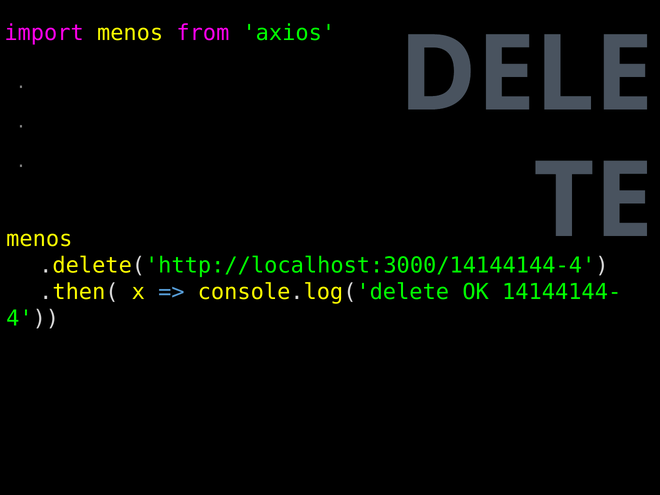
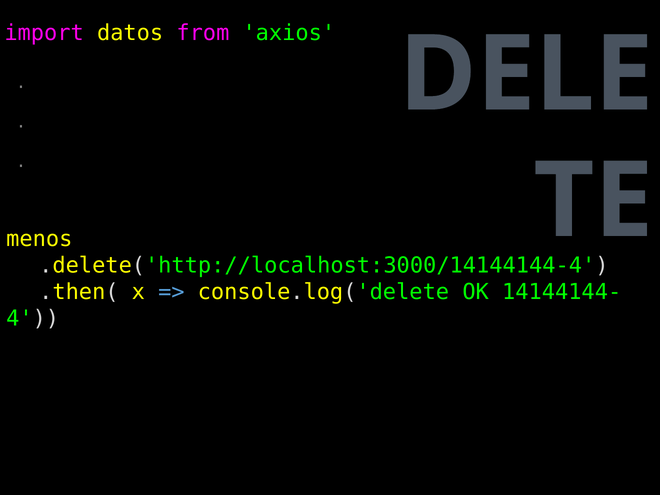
import menos: menos -> datos (130, 33)
